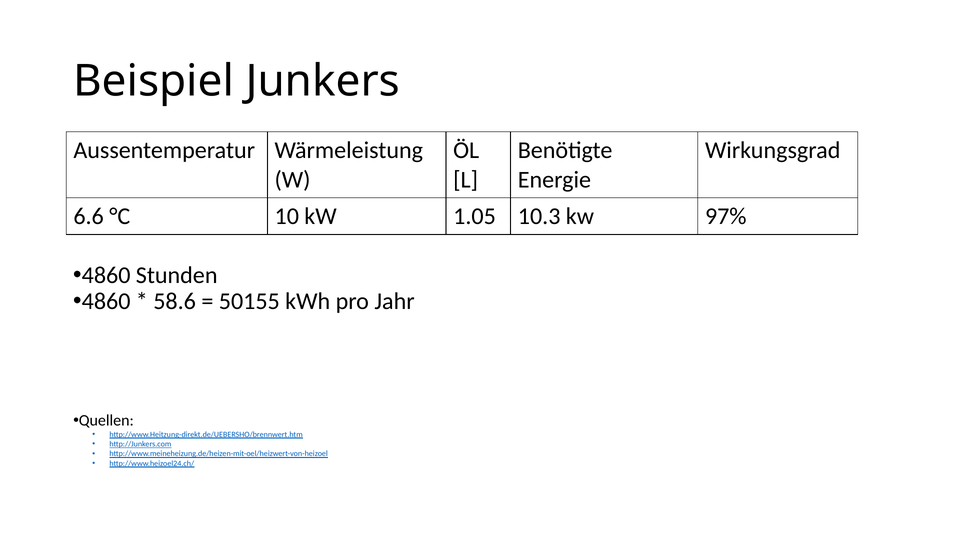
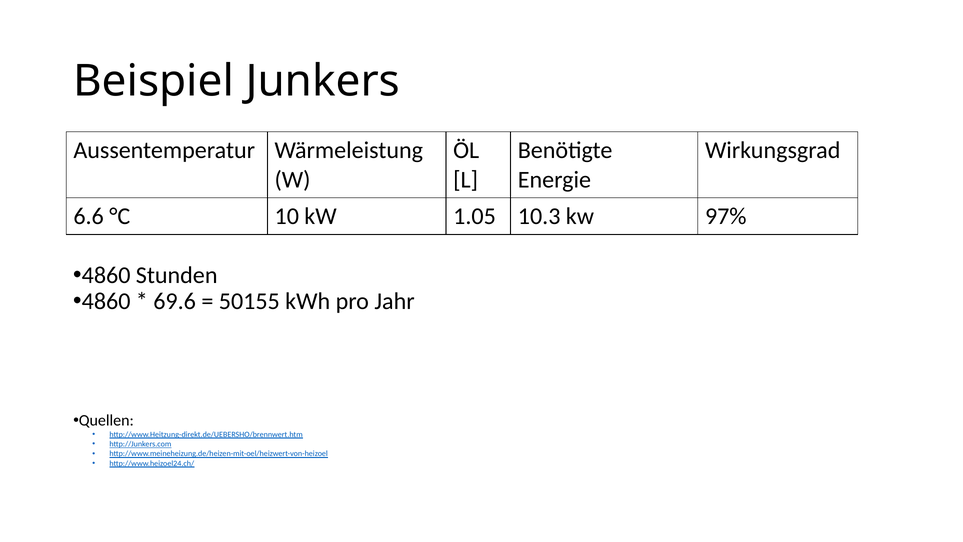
58.6: 58.6 -> 69.6 (175, 301)
